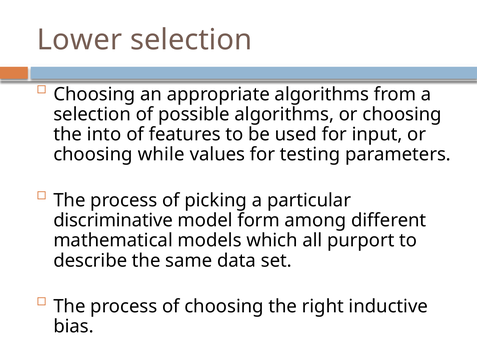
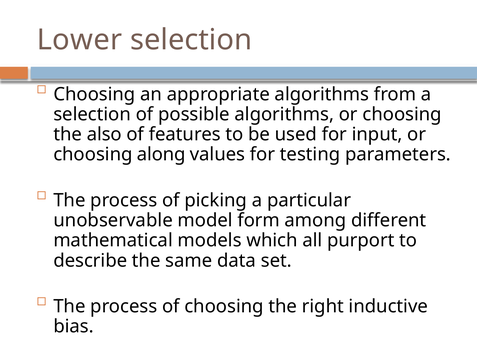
into: into -> also (104, 134)
while: while -> along (161, 154)
discriminative: discriminative -> unobservable (113, 220)
